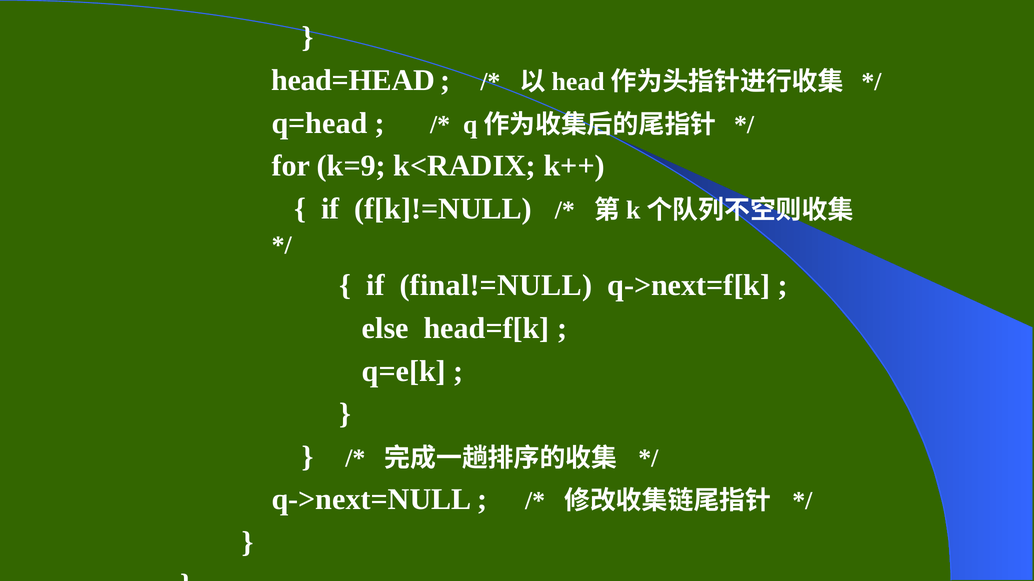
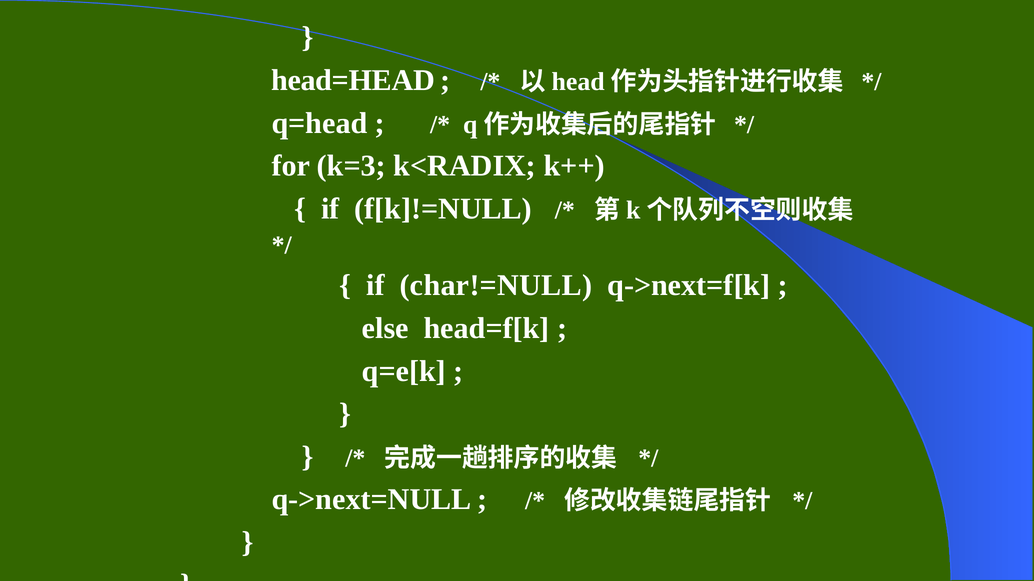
k=9: k=9 -> k=3 (351, 166)
final!=NULL: final!=NULL -> char!=NULL (496, 286)
